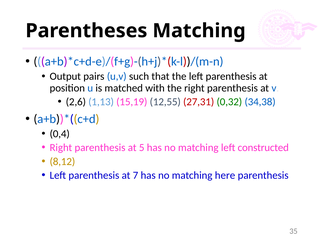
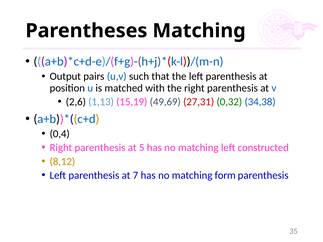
12,55: 12,55 -> 49,69 (165, 102)
here: here -> form (225, 175)
